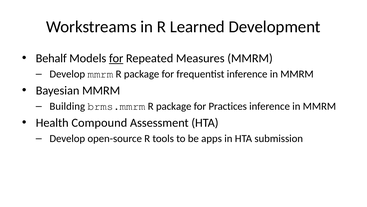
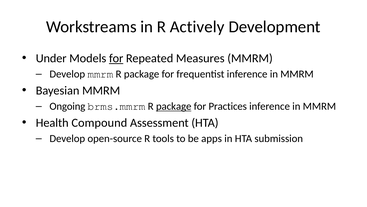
Learned: Learned -> Actively (197, 27)
Behalf: Behalf -> Under (51, 58)
Building: Building -> Ongoing (67, 106)
package underline: none -> present (174, 106)
